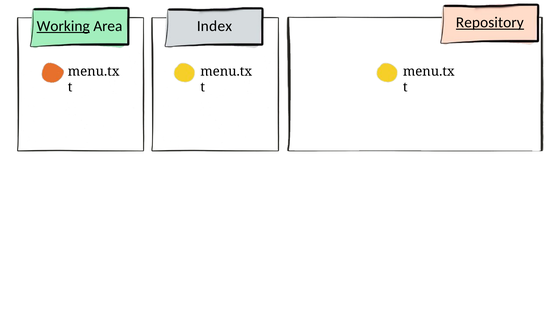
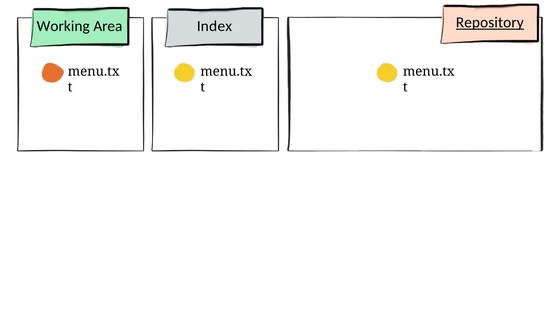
Working underline: present -> none (63, 26)
